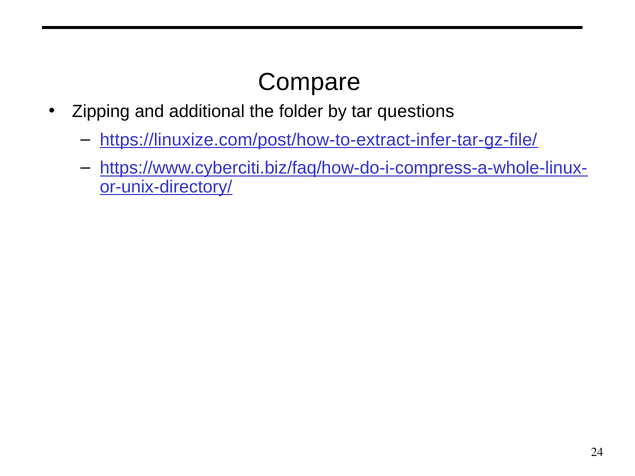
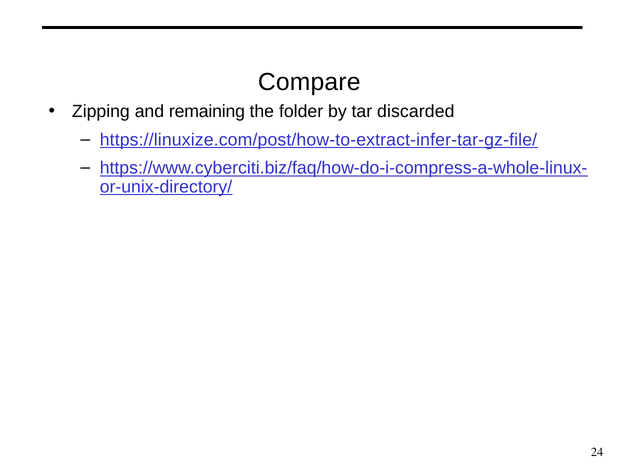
additional: additional -> remaining (207, 111)
questions: questions -> discarded (416, 111)
